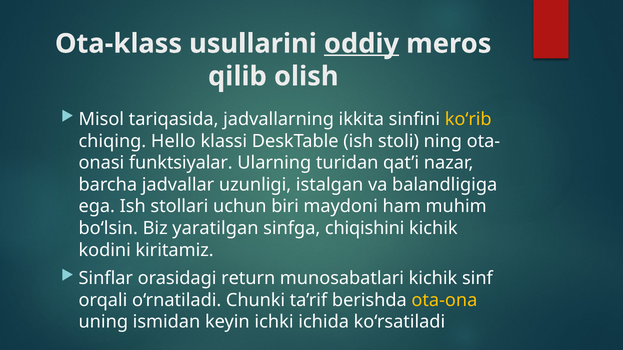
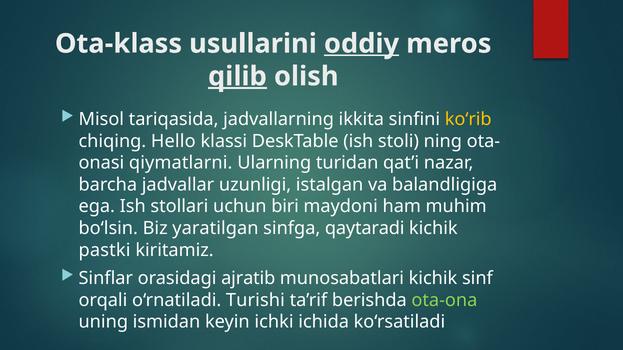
qilib underline: none -> present (237, 76)
funktsiyalar: funktsiyalar -> qiymatlarni (181, 163)
chiqishini: chiqishini -> qaytaradi (365, 229)
kodini: kodini -> pastki (105, 250)
return: return -> ajratib (248, 279)
Chunki: Chunki -> Turishi (255, 300)
ota-ona colour: yellow -> light green (444, 300)
